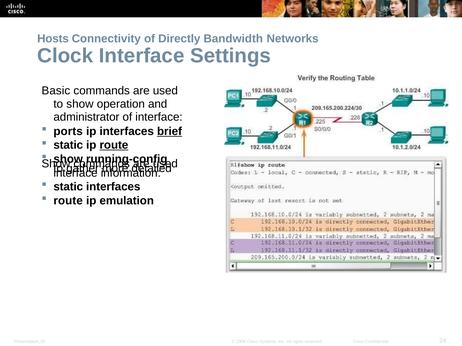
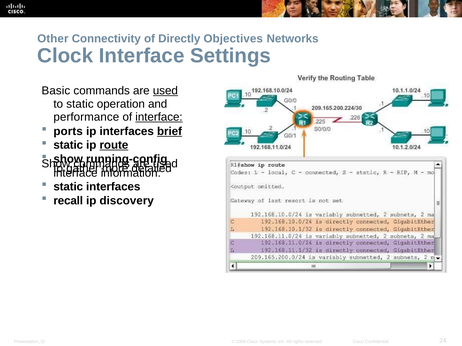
Hosts: Hosts -> Other (53, 39)
Bandwidth: Bandwidth -> Objectives (233, 39)
used underline: none -> present (165, 91)
to show: show -> static (80, 104)
administrator: administrator -> performance (86, 117)
interface underline: none -> present (159, 117)
route: route -> recall (68, 201)
emulation: emulation -> discovery (127, 201)
